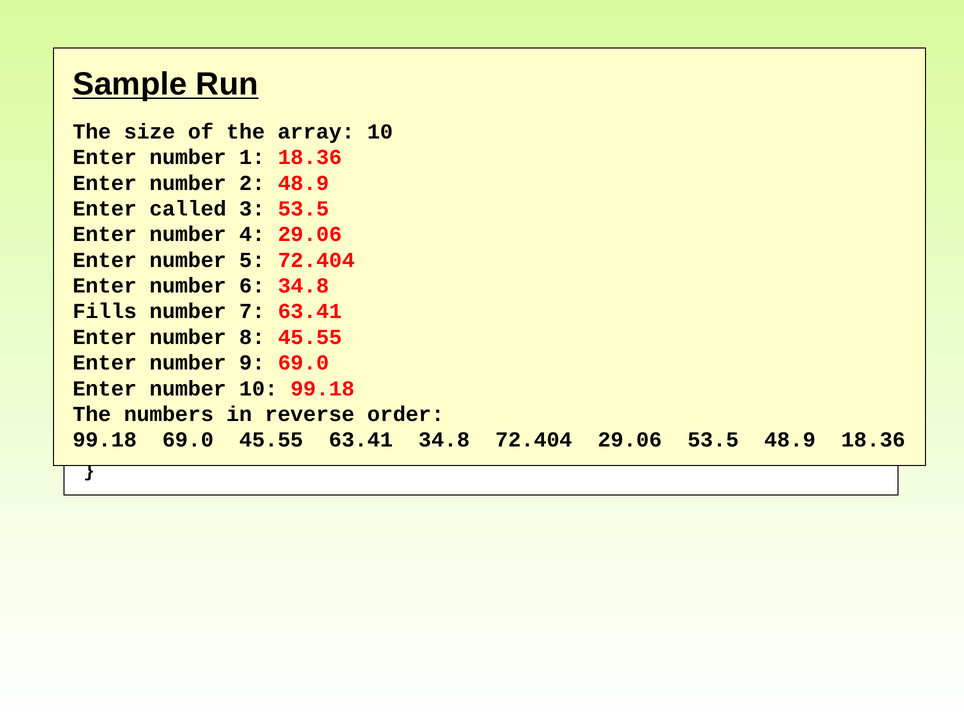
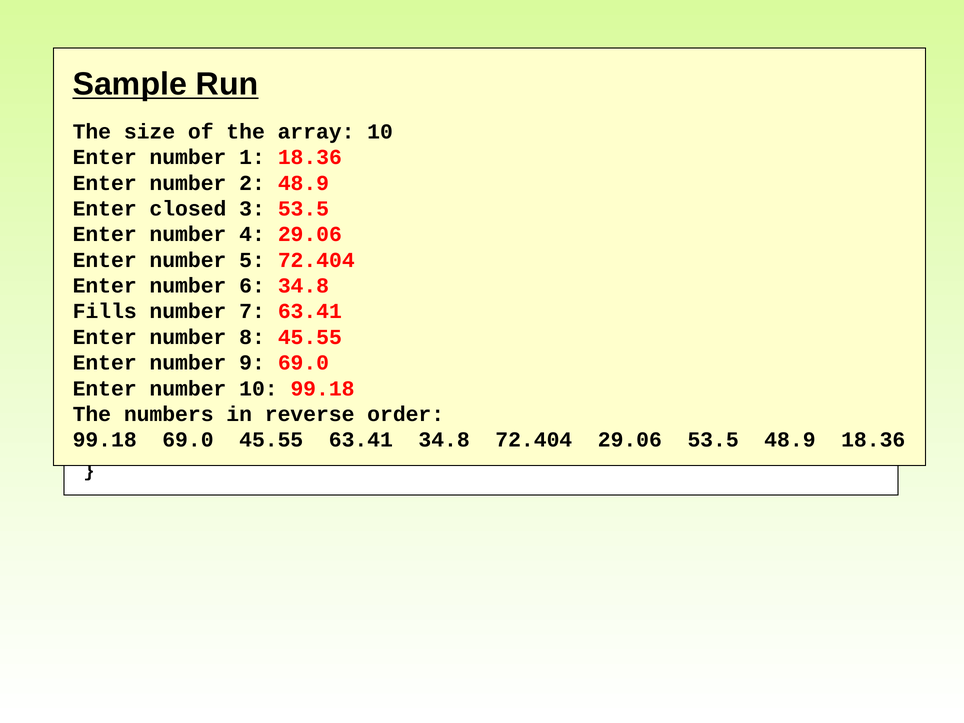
called: called -> closed (188, 209)
